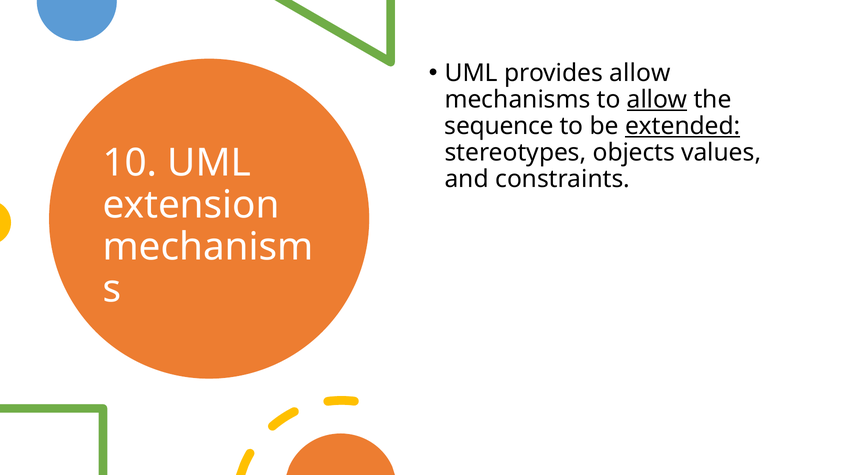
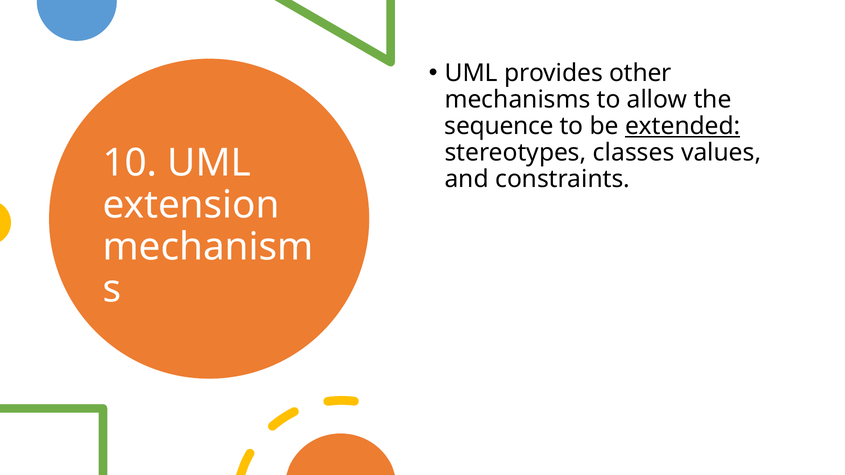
provides allow: allow -> other (640, 73)
allow underline: present -> none (657, 100)
objects: objects -> classes (634, 153)
